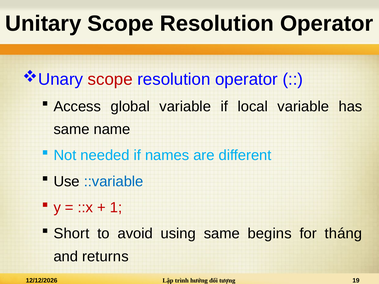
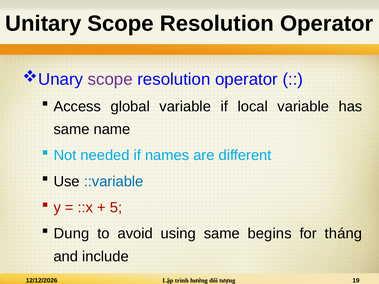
scope colour: red -> purple (110, 79)
1: 1 -> 5 (116, 208)
Short: Short -> Dung (71, 234)
returns: returns -> include (105, 257)
